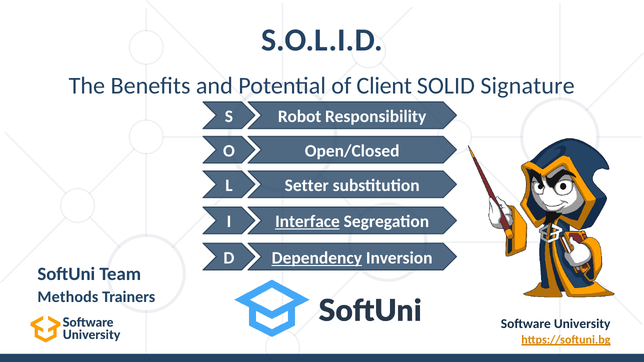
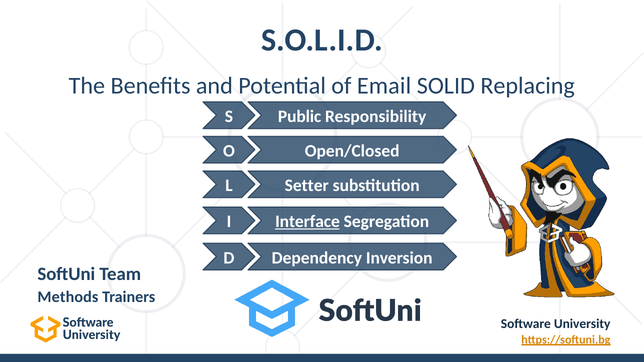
Client: Client -> Email (384, 86)
Signature: Signature -> Replacing (528, 86)
Robot: Robot -> Public (300, 117)
Dependency underline: present -> none (317, 258)
